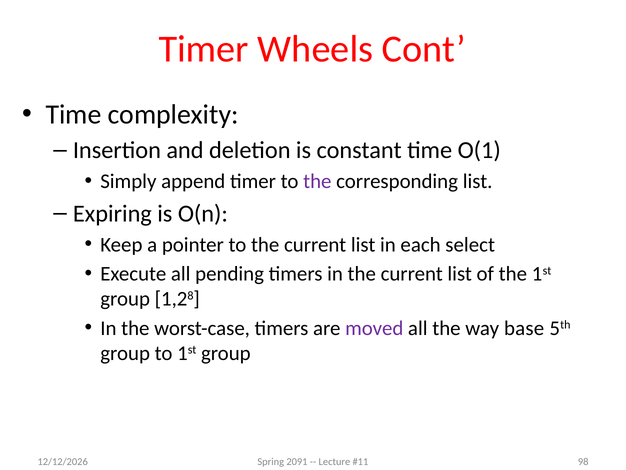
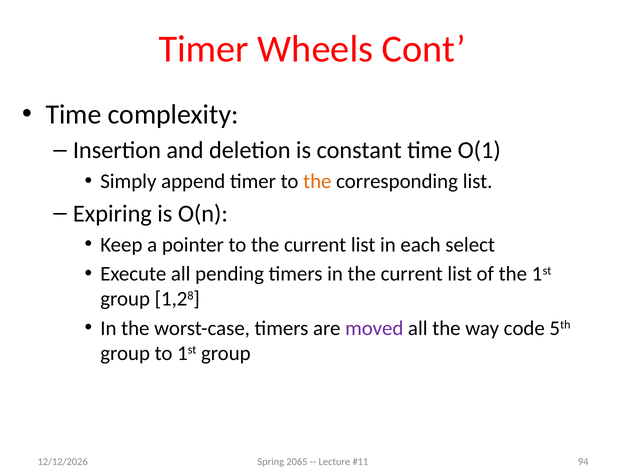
the colour: purple -> orange (317, 181)
base: base -> code (524, 328)
2091: 2091 -> 2065 (297, 461)
98: 98 -> 94 (583, 461)
